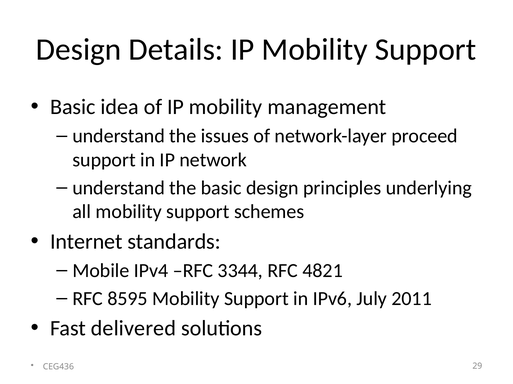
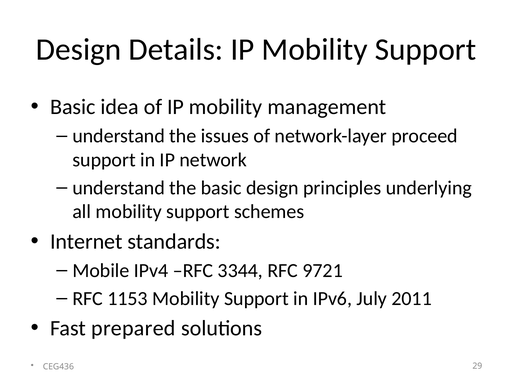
4821: 4821 -> 9721 (323, 271)
8595: 8595 -> 1153 (128, 299)
delivered: delivered -> prepared (133, 329)
